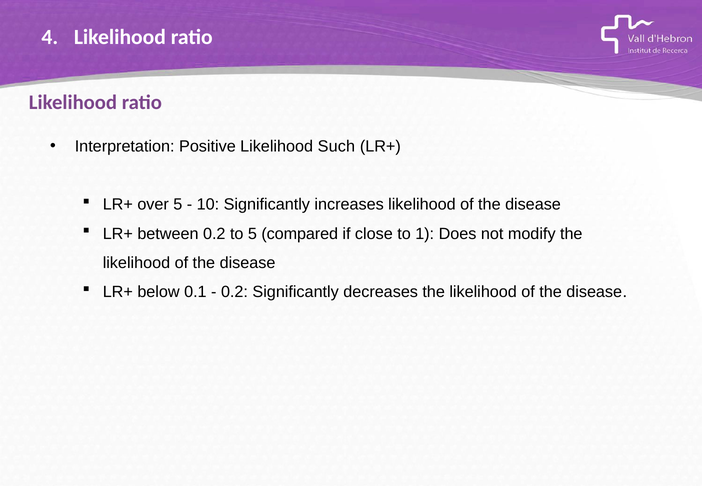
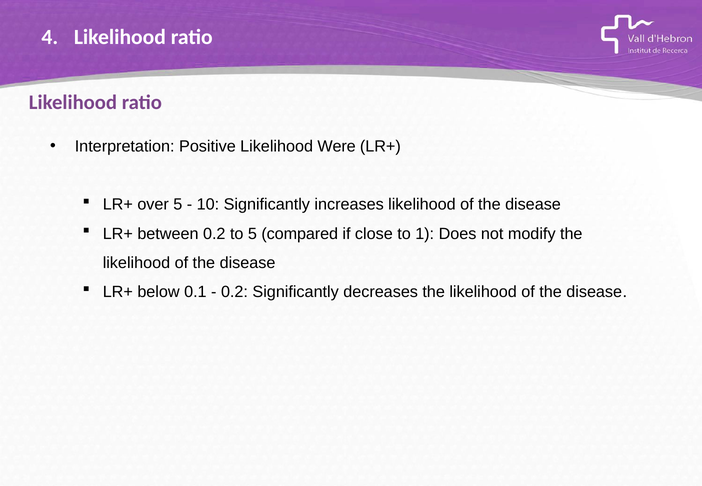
Such: Such -> Were (337, 146)
